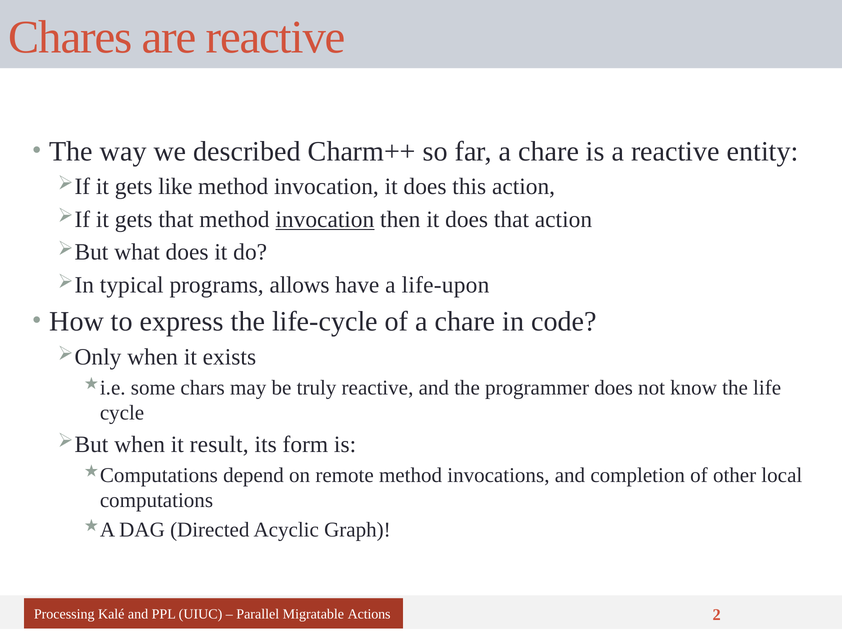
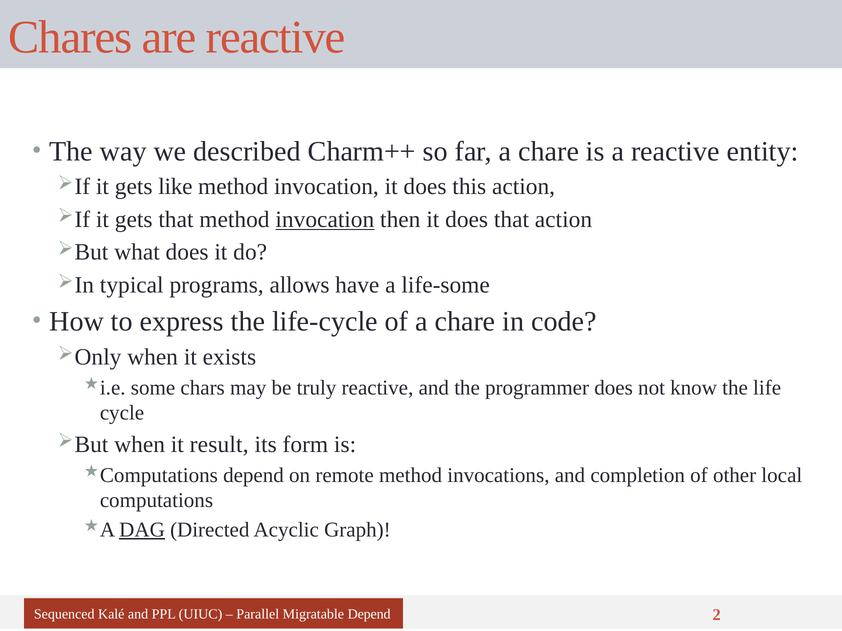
life-upon: life-upon -> life-some (446, 285)
DAG underline: none -> present (142, 530)
Processing: Processing -> Sequenced (64, 615)
Migratable Actions: Actions -> Depend (369, 615)
